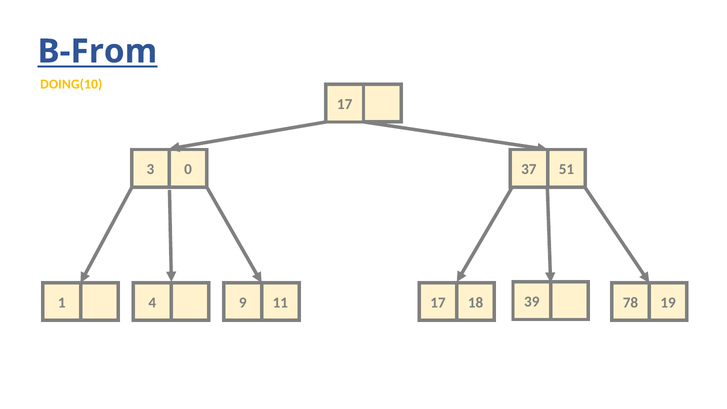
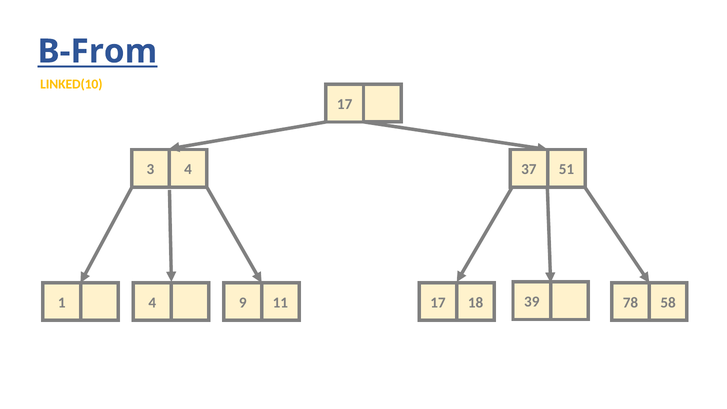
DOING(10: DOING(10 -> LINKED(10 (71, 84)
3 0: 0 -> 4 (188, 169)
19: 19 -> 58 (668, 303)
